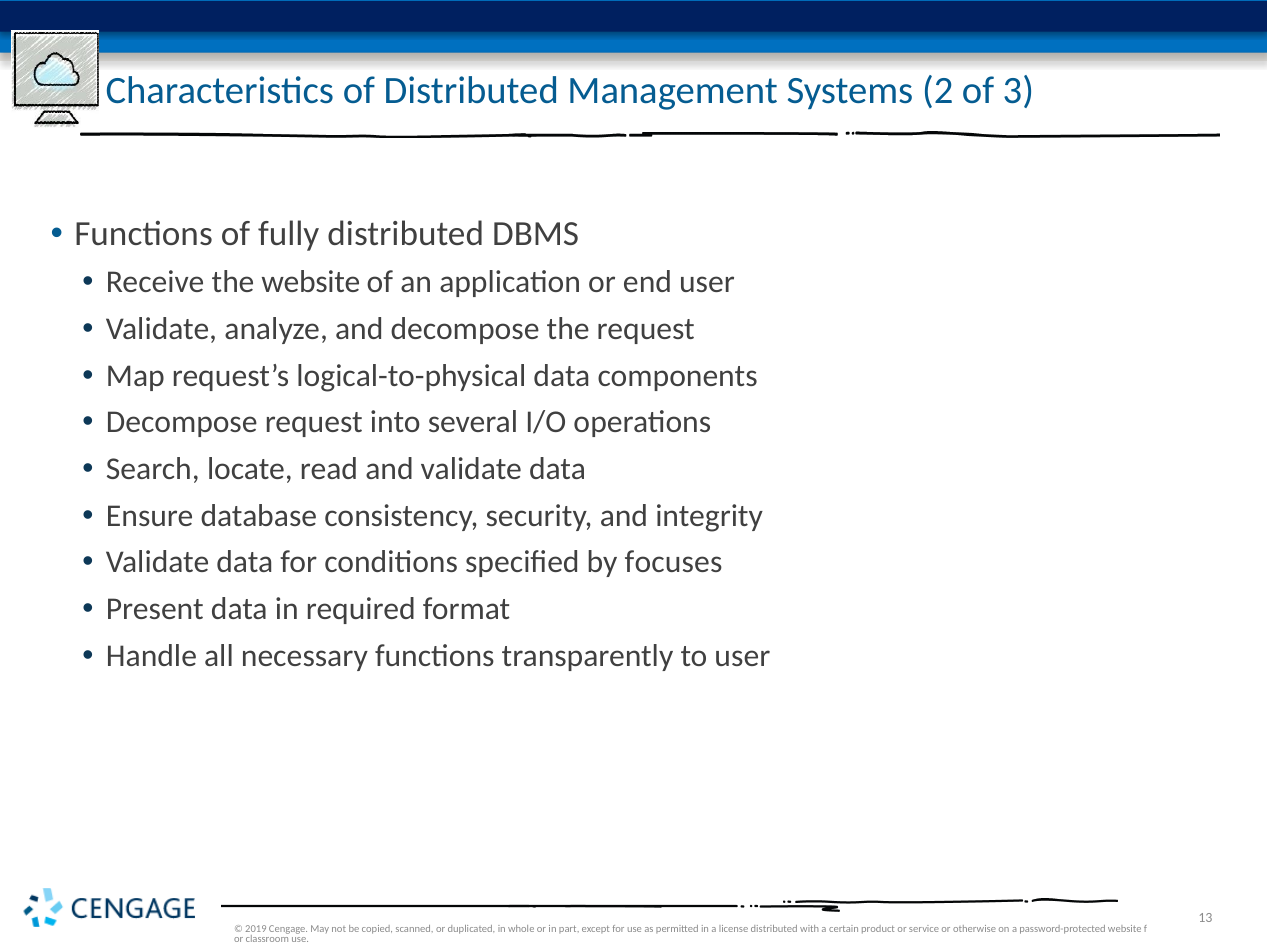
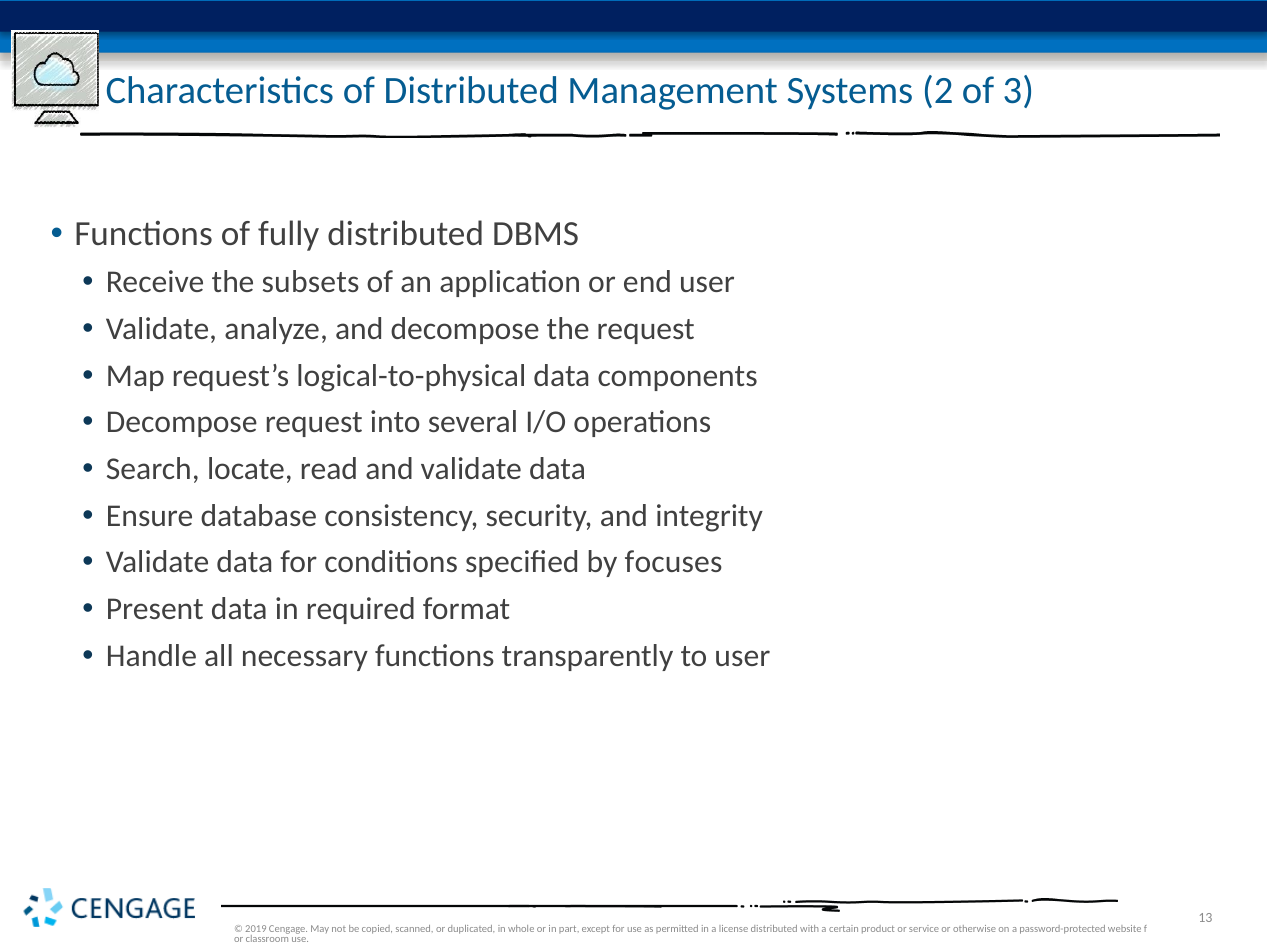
the website: website -> subsets (311, 282)
